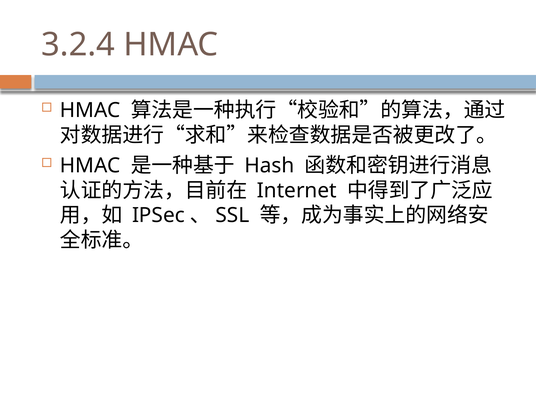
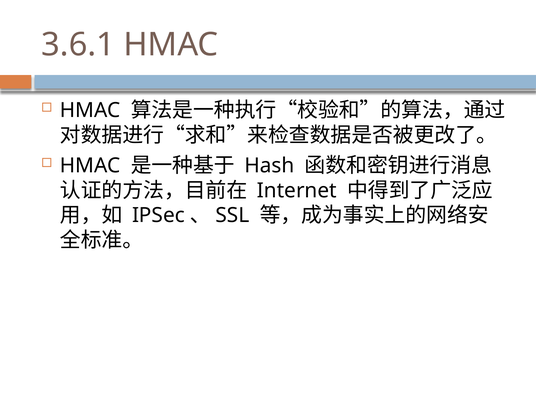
3.2.4: 3.2.4 -> 3.6.1 (78, 45)
